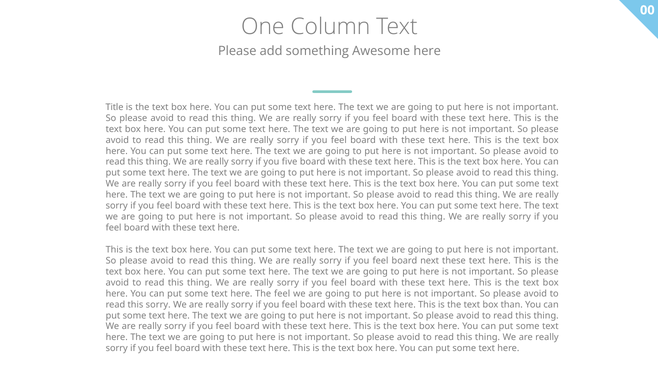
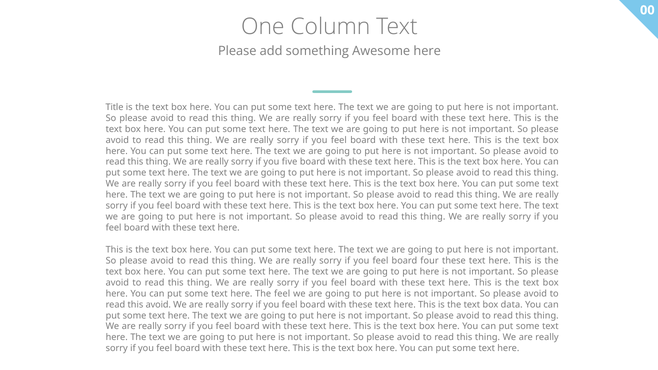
next: next -> four (430, 261)
this sorry: sorry -> avoid (158, 305)
than: than -> data (512, 305)
